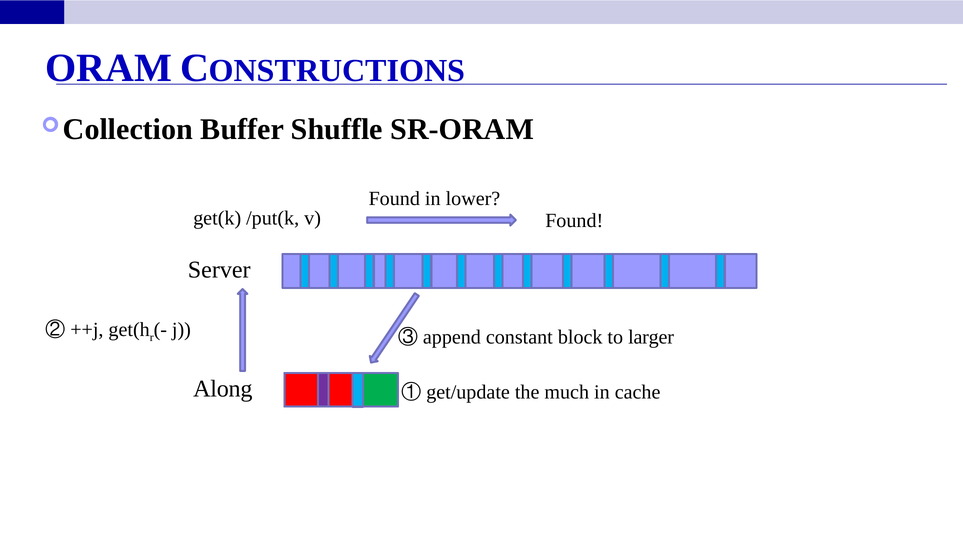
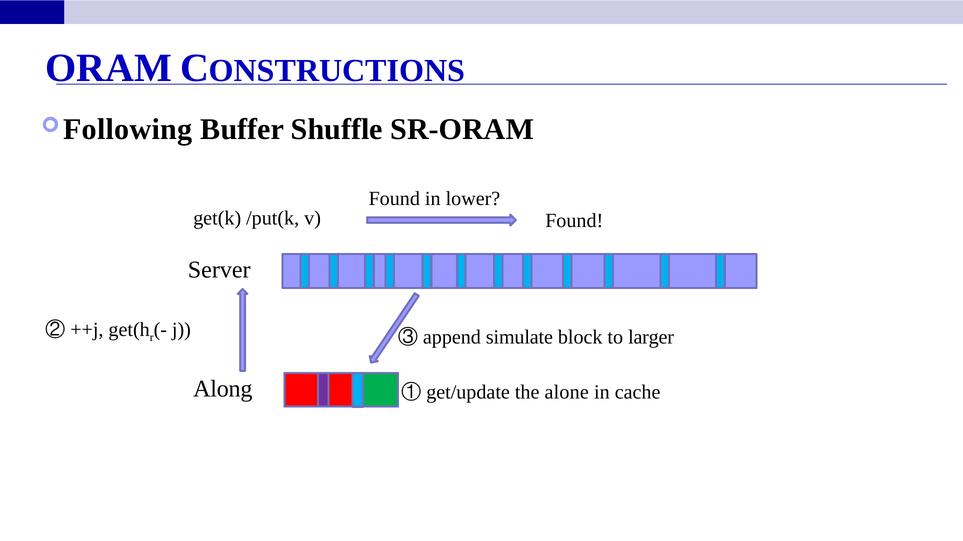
Collection: Collection -> Following (128, 130)
constant: constant -> simulate (519, 337)
much: much -> alone (567, 392)
